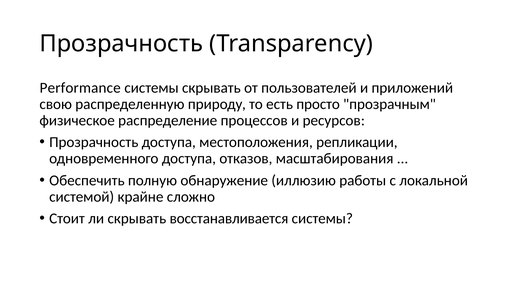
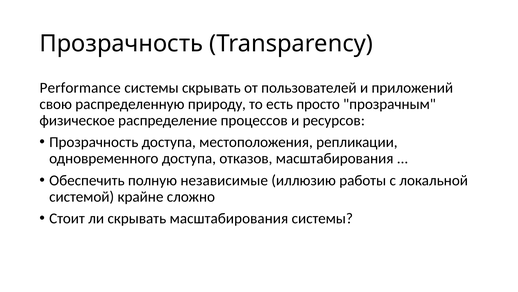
обнаружение: обнаружение -> независимые (224, 180)
скрывать восстанавливается: восстанавливается -> масштабирования (229, 218)
